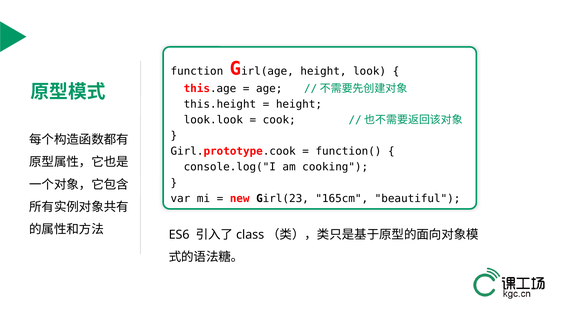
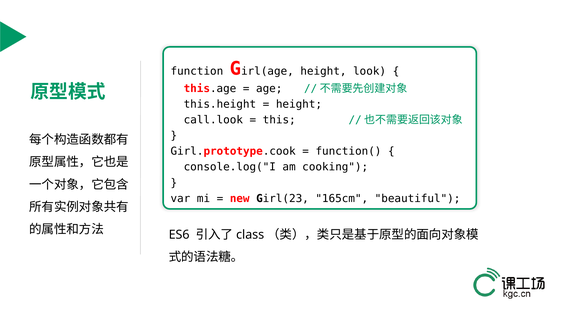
look.look: look.look -> call.look (213, 120)
cook: cook -> this (279, 120)
